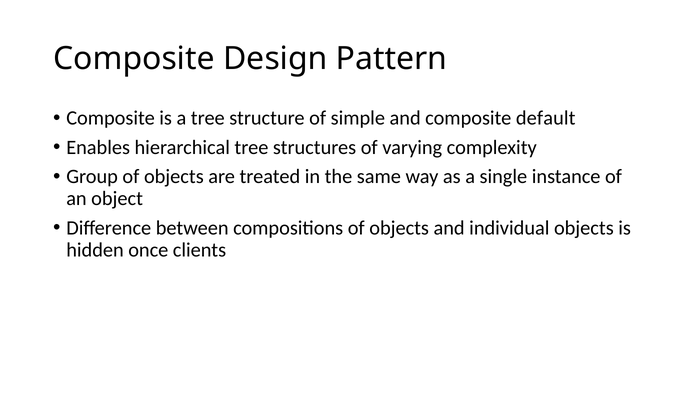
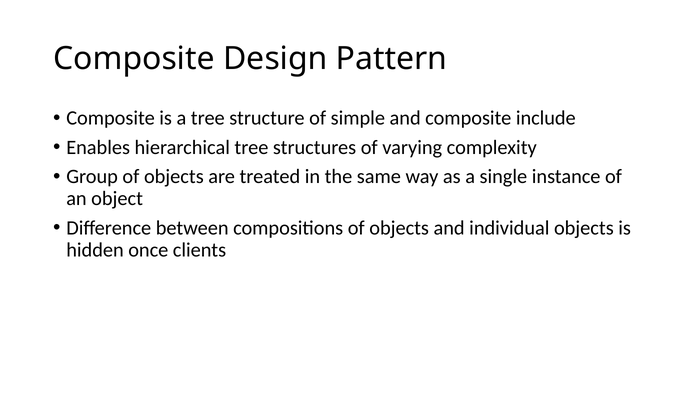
default: default -> include (546, 118)
